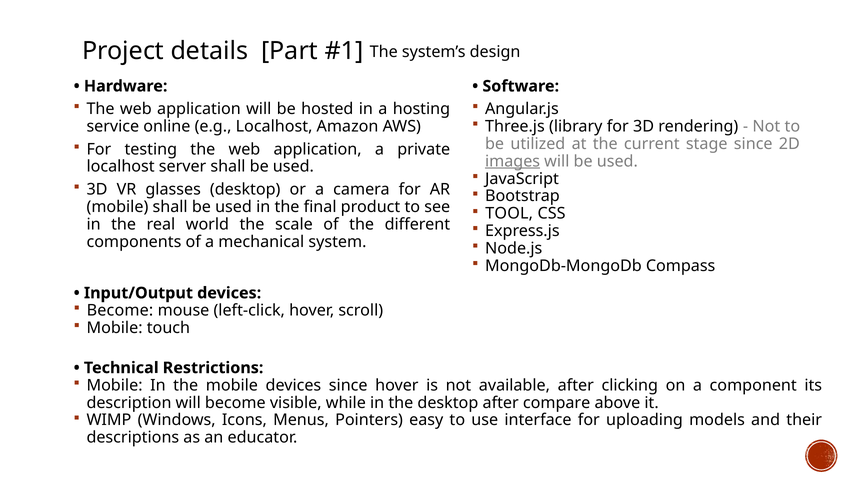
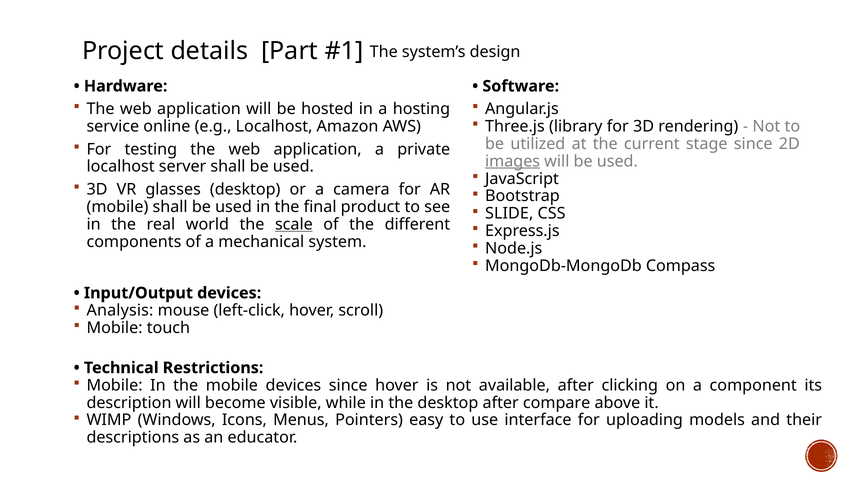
TOOL: TOOL -> SLIDE (509, 214)
scale underline: none -> present (294, 224)
Become: Become -> Analysis (120, 311)
